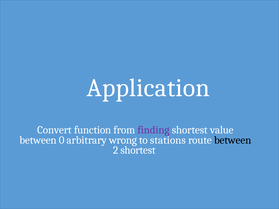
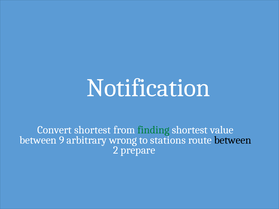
Application: Application -> Notification (148, 88)
Convert function: function -> shortest (93, 130)
finding colour: purple -> green (153, 130)
0: 0 -> 9 (62, 140)
2 shortest: shortest -> prepare (138, 150)
